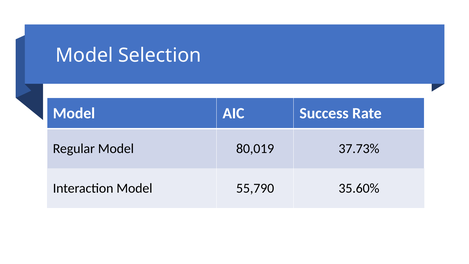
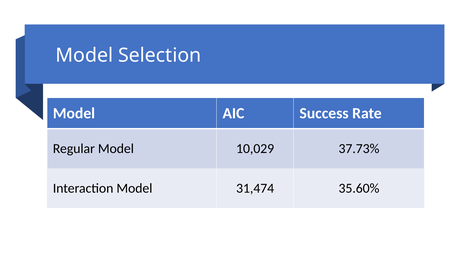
80,019: 80,019 -> 10,029 (255, 148)
55,790: 55,790 -> 31,474 (255, 188)
